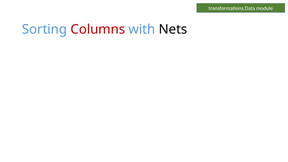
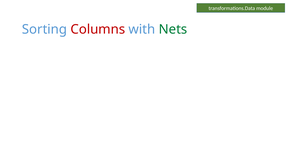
Nets colour: black -> green (173, 29)
